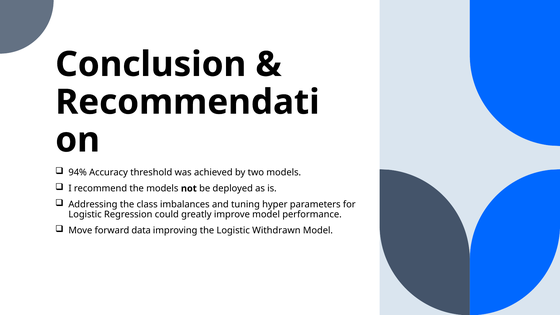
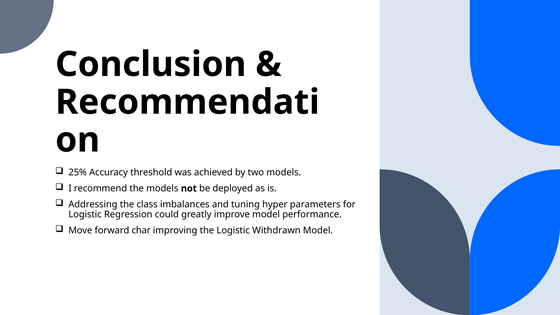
94%: 94% -> 25% (78, 173)
data: data -> char (141, 230)
